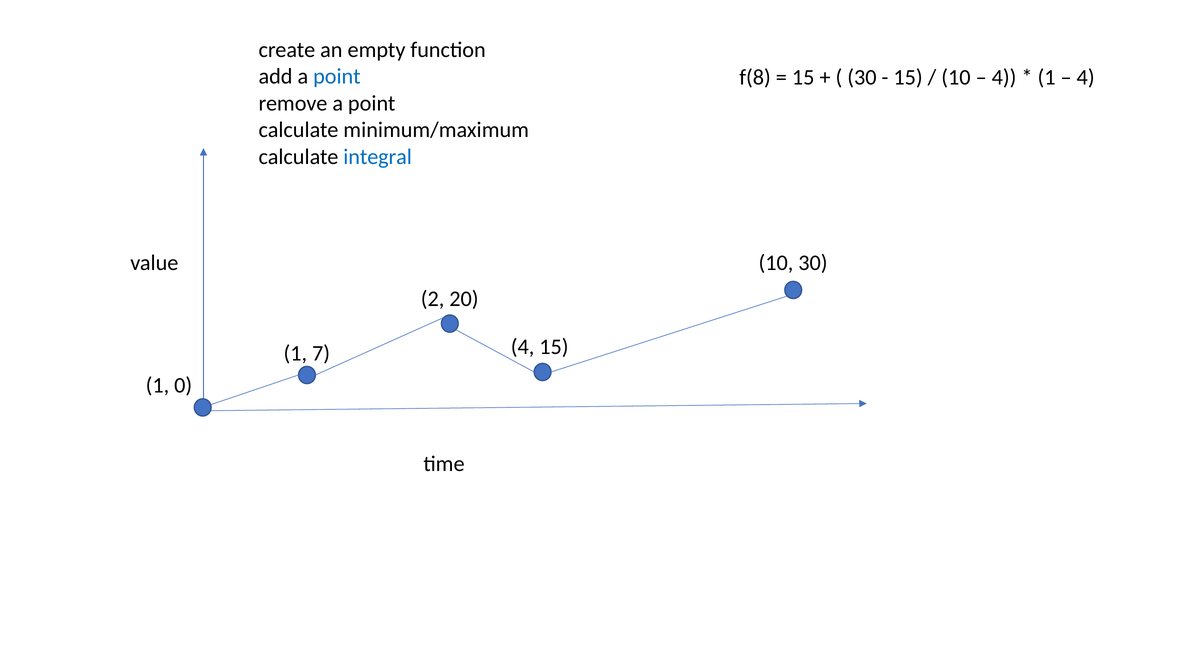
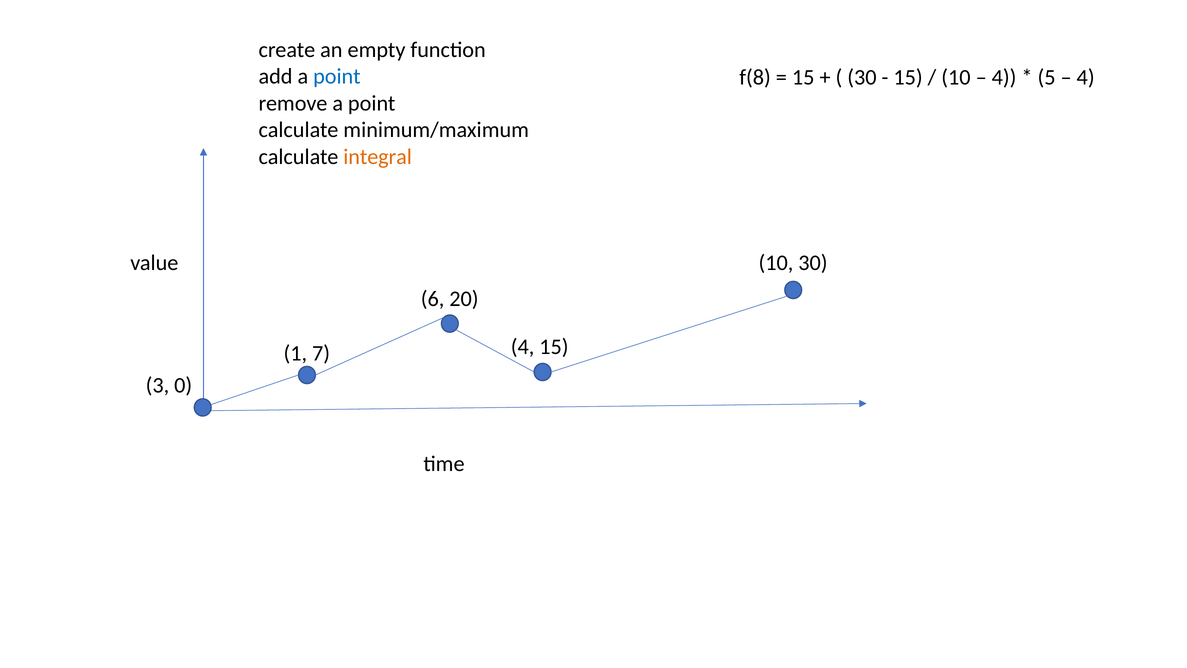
1: 1 -> 5 (1047, 77)
integral colour: blue -> orange (378, 157)
2: 2 -> 6 (433, 299)
1: 1 -> 3 (157, 385)
